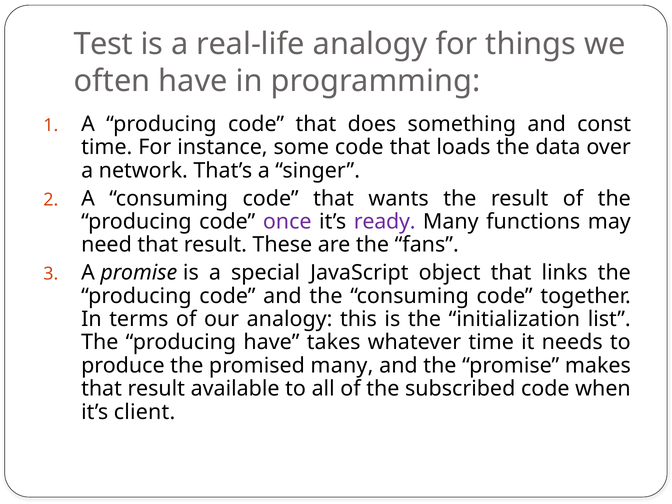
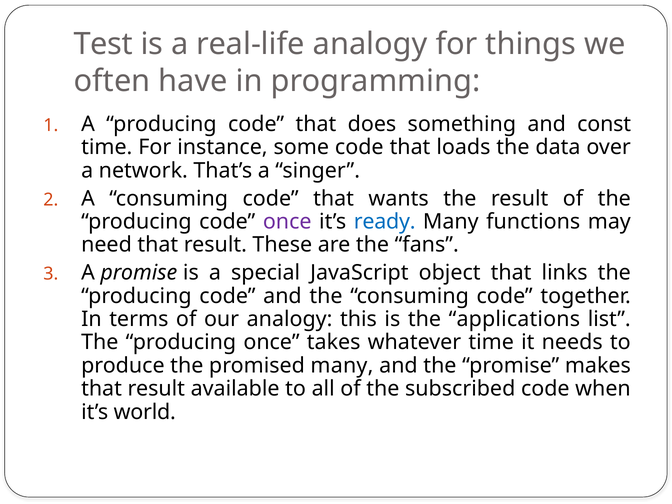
ready colour: purple -> blue (385, 222)
initialization: initialization -> applications (514, 319)
producing have: have -> once (272, 342)
client: client -> world (145, 412)
